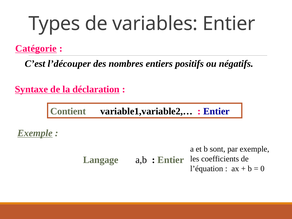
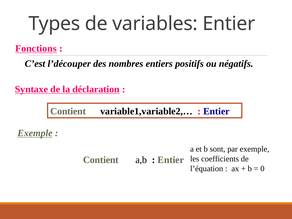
Catégorie: Catégorie -> Fonctions (36, 48)
Langage: Langage -> Contient (101, 160)
